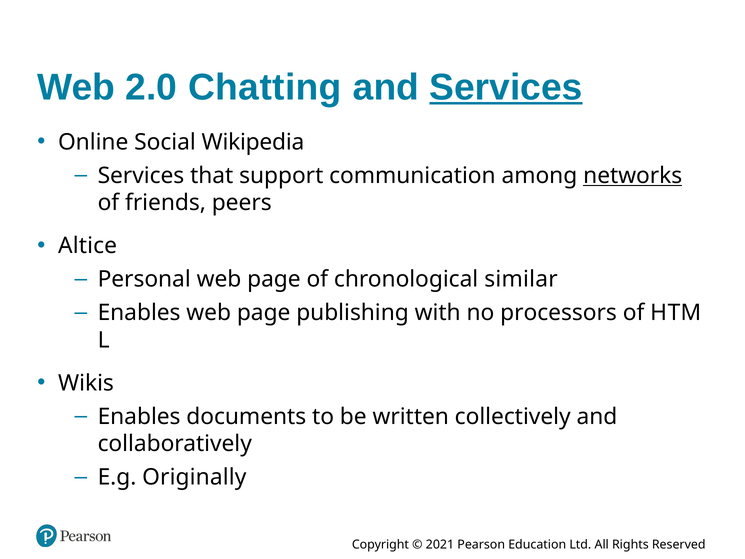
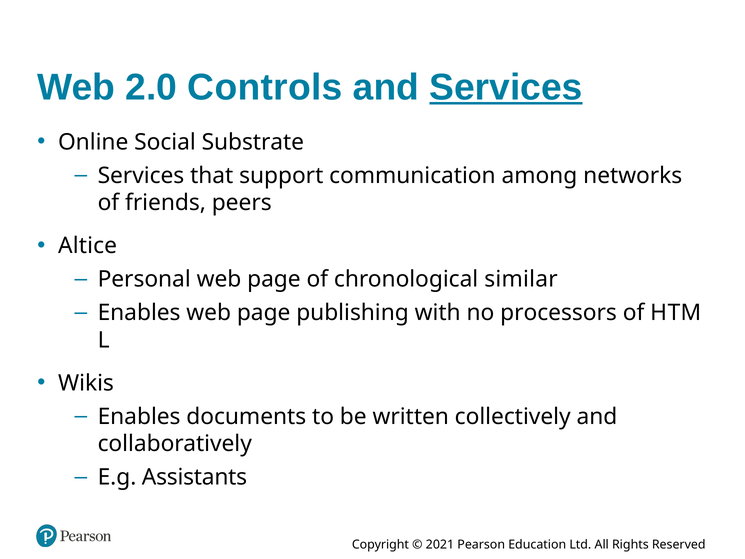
Chatting: Chatting -> Controls (265, 87)
Wikipedia: Wikipedia -> Substrate (253, 142)
networks underline: present -> none (633, 176)
Originally: Originally -> Assistants (194, 477)
